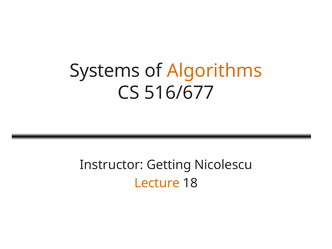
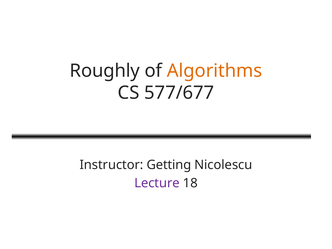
Systems: Systems -> Roughly (105, 71)
516/677: 516/677 -> 577/677 (179, 93)
Lecture colour: orange -> purple (157, 183)
